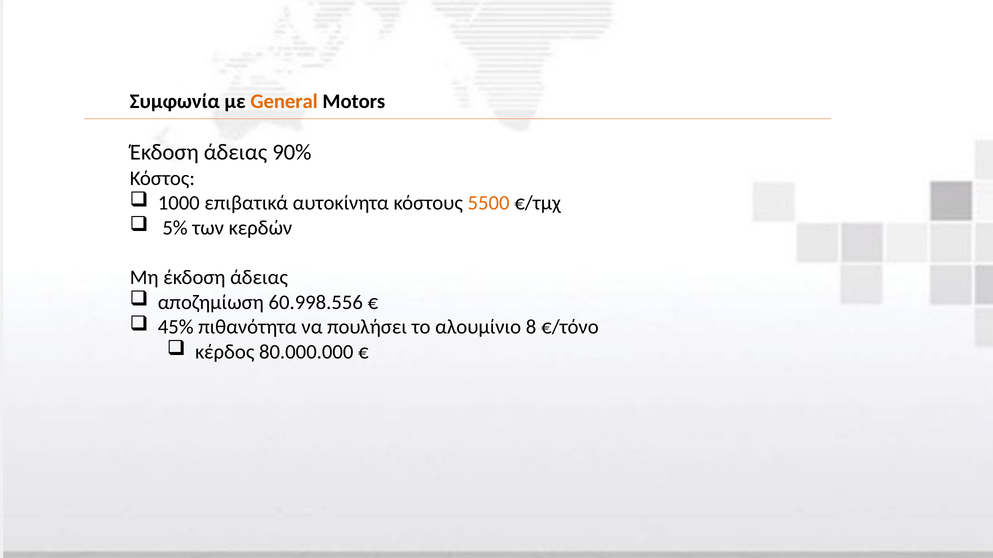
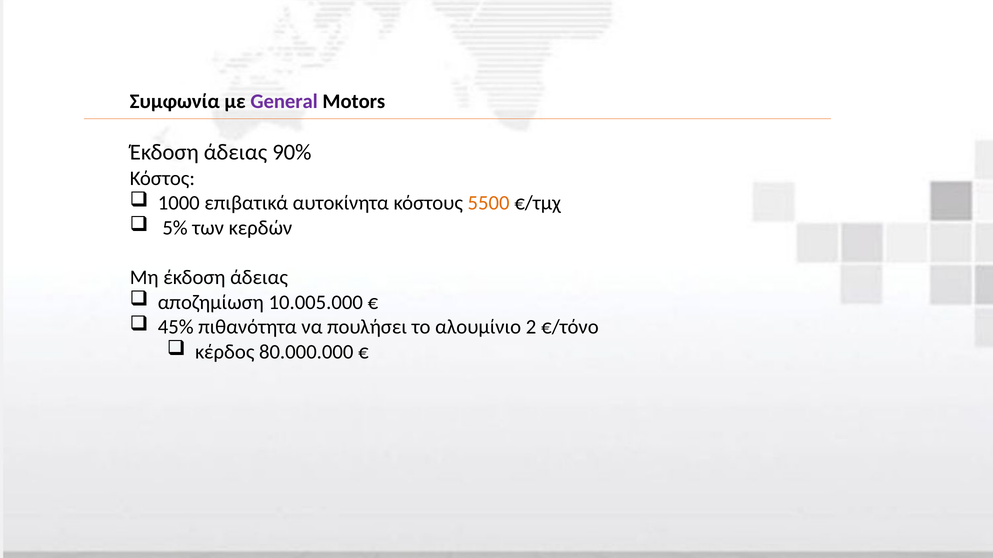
General colour: orange -> purple (284, 101)
60.998.556: 60.998.556 -> 10.005.000 (316, 303)
8: 8 -> 2 (531, 327)
